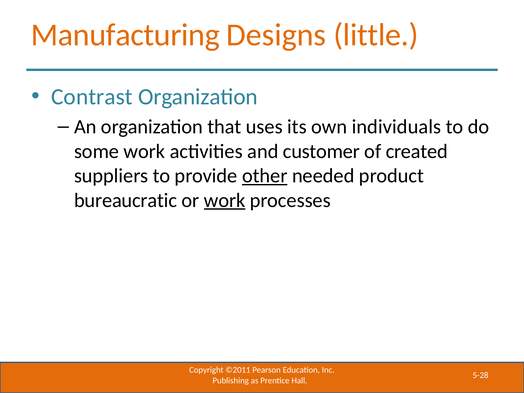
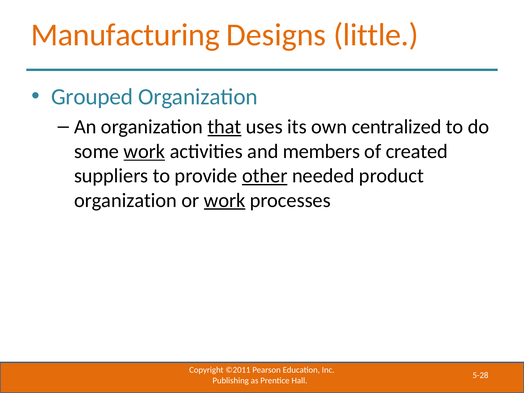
Contrast: Contrast -> Grouped (92, 97)
that underline: none -> present (224, 127)
individuals: individuals -> centralized (397, 127)
work underline: none -> present (144, 151)
customer: customer -> members (321, 151)
bureaucratic: bureaucratic -> organization (125, 200)
